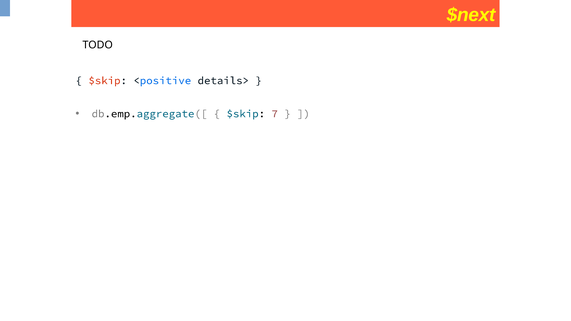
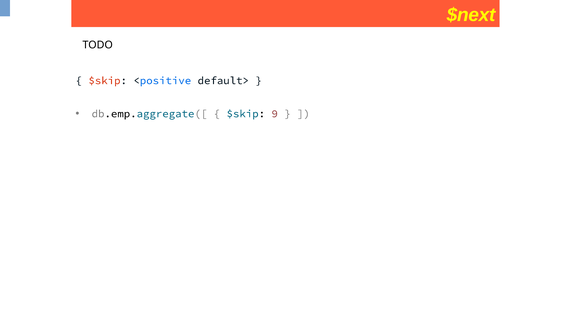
details>: details> -> default> (223, 81)
7: 7 -> 9 (275, 114)
